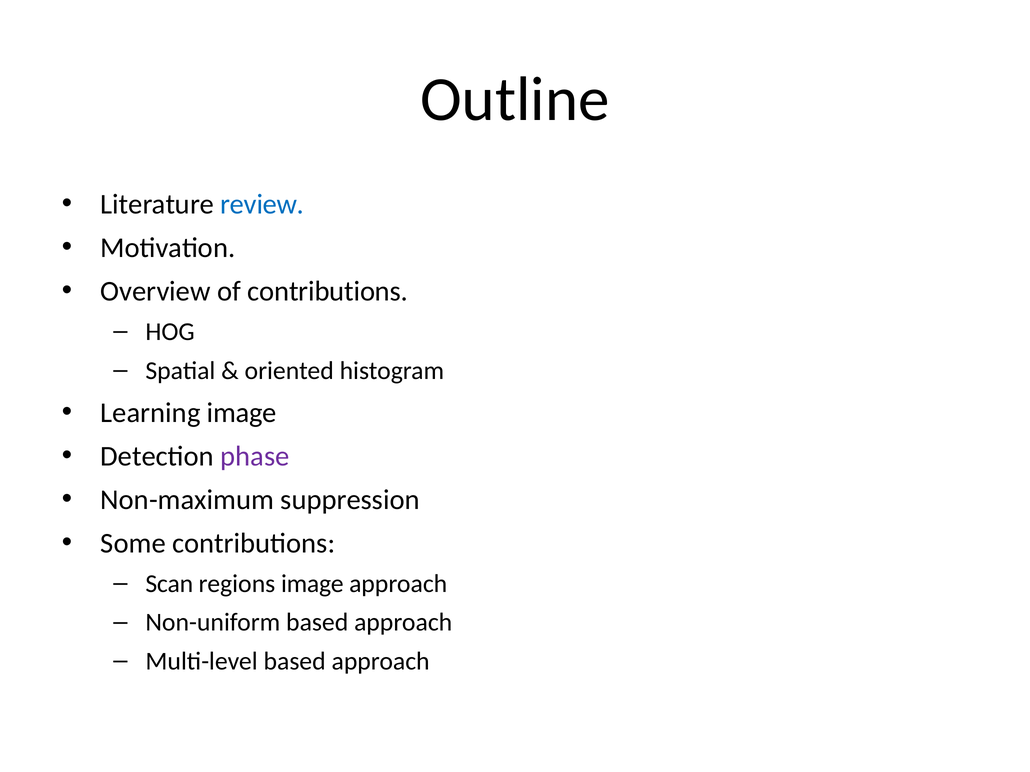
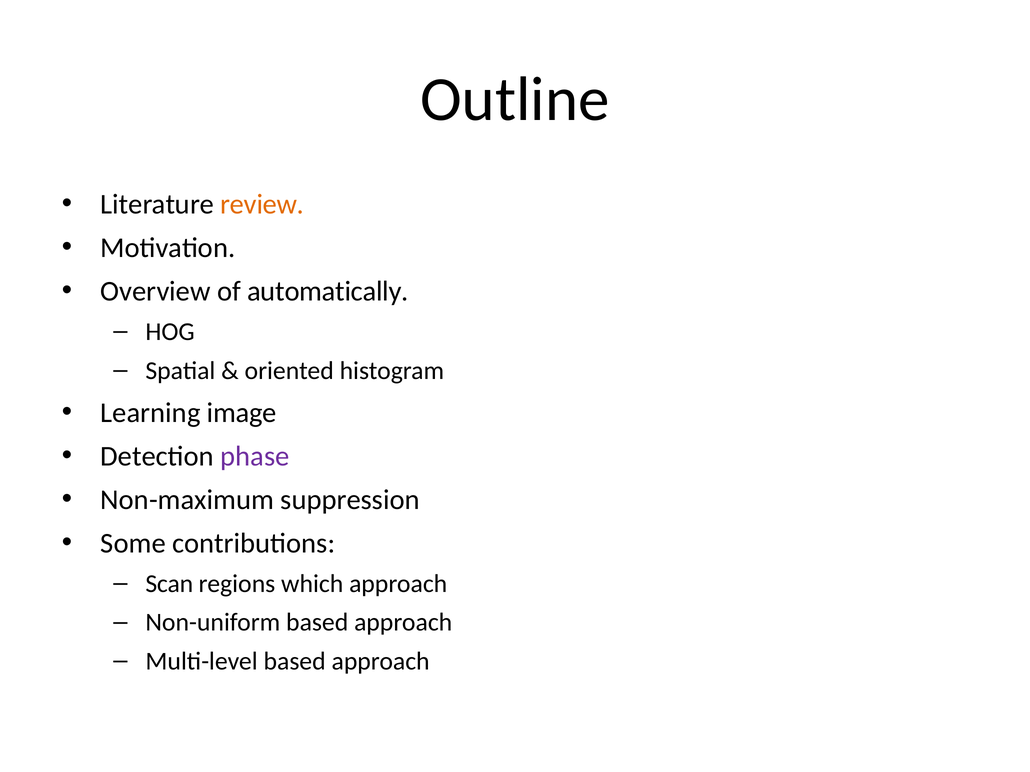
review colour: blue -> orange (262, 205)
of contributions: contributions -> automatically (328, 292)
regions image: image -> which (312, 584)
